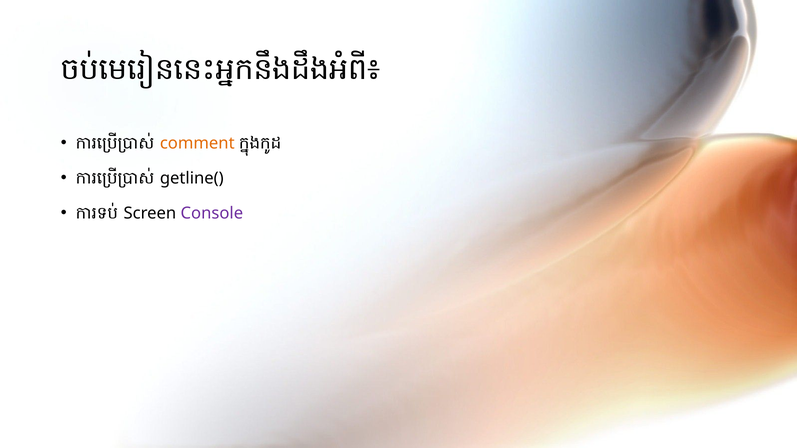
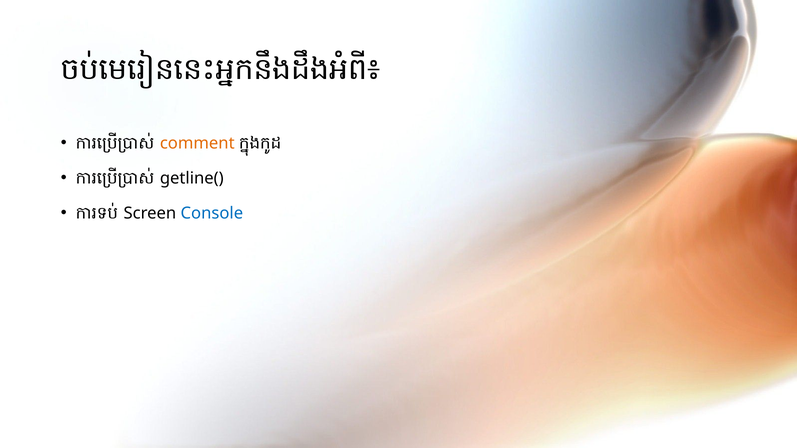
Console colour: purple -> blue (212, 213)
